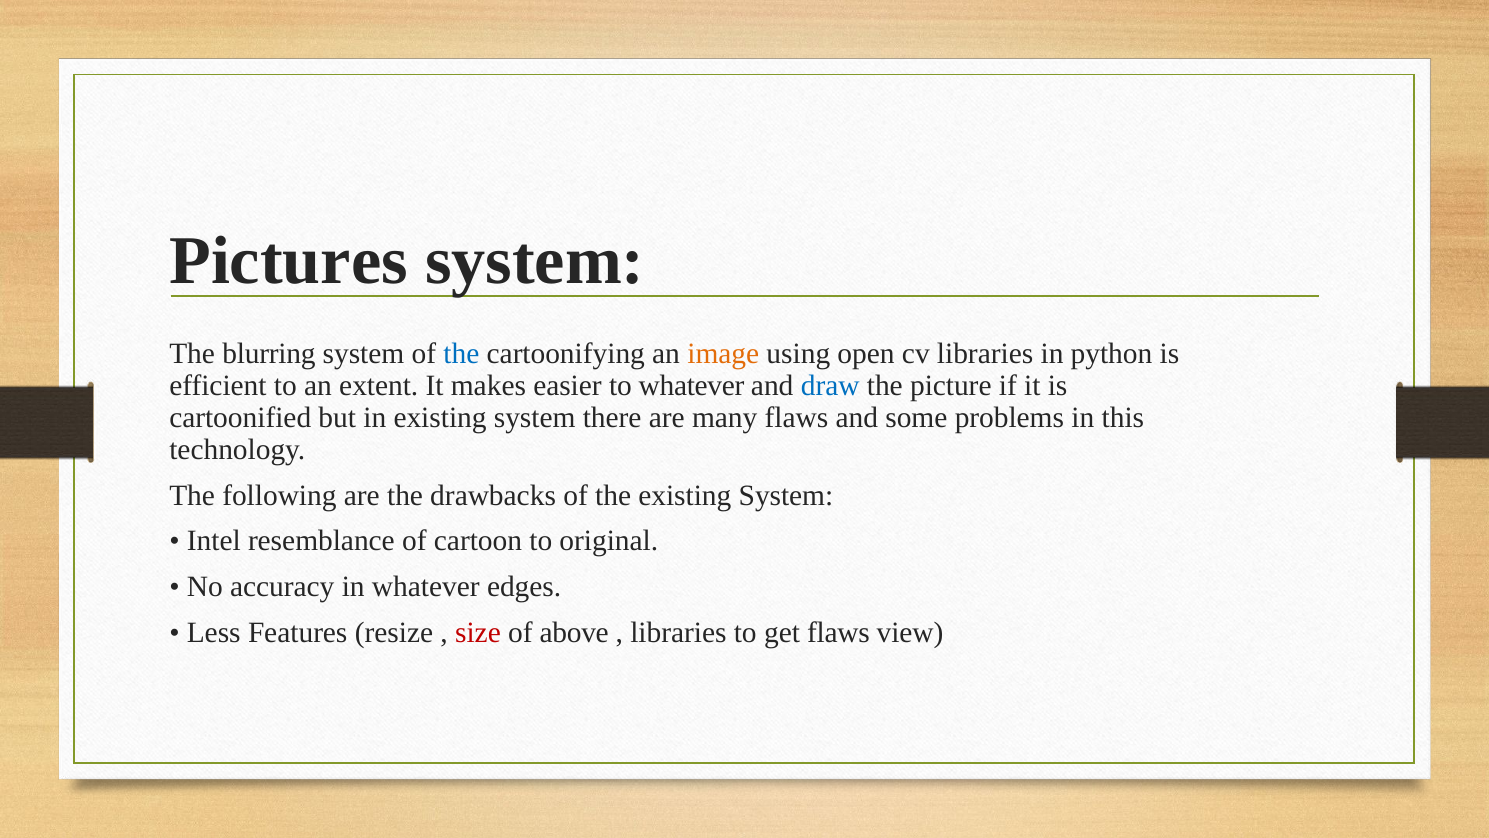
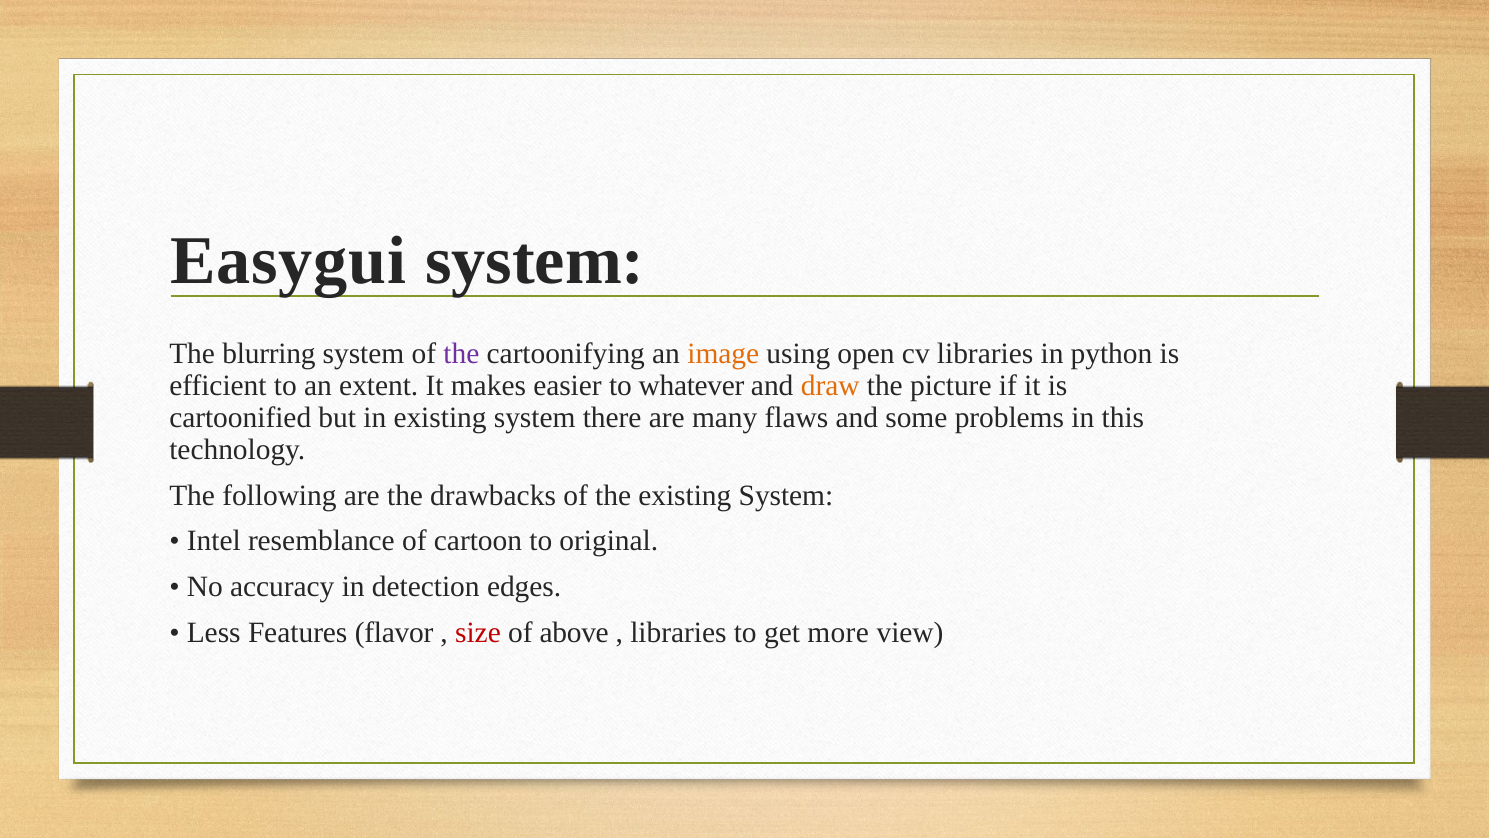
Pictures: Pictures -> Easygui (288, 261)
the colour: blue -> purple (461, 354)
draw colour: blue -> orange (830, 386)
in whatever: whatever -> detection (426, 587)
resize: resize -> flavor (394, 632)
get flaws: flaws -> more (838, 632)
